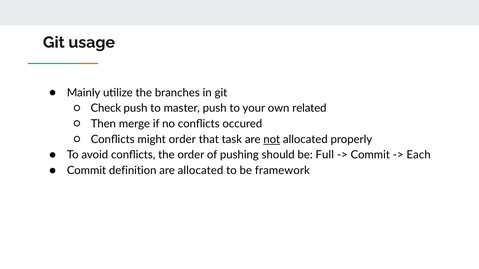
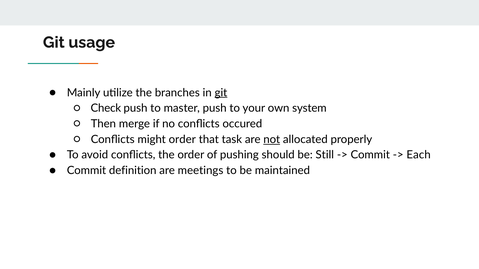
git underline: none -> present (221, 93)
related: related -> system (309, 108)
Full: Full -> Still (325, 155)
are allocated: allocated -> meetings (201, 171)
framework: framework -> maintained (282, 171)
